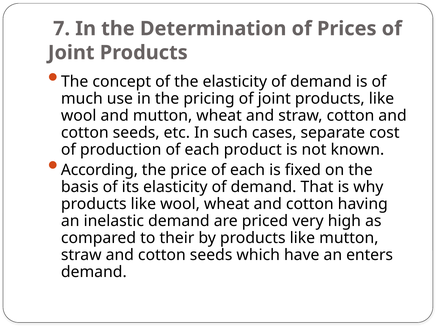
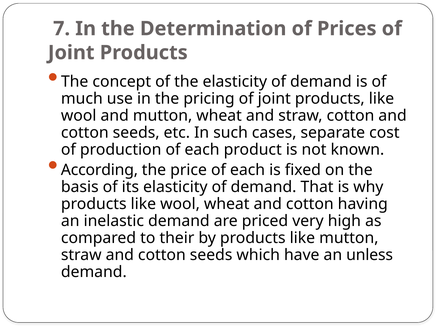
enters: enters -> unless (370, 255)
